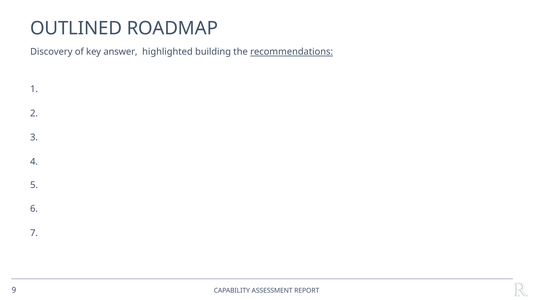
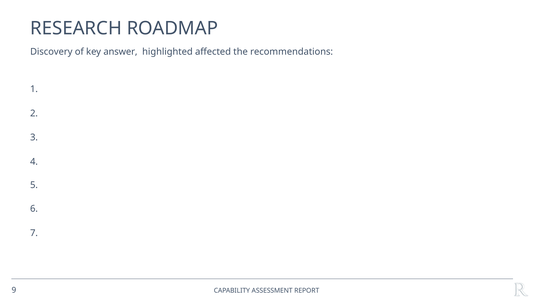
OUTLINED: OUTLINED -> RESEARCH (76, 28)
building: building -> affected (213, 52)
recommendations underline: present -> none (292, 52)
